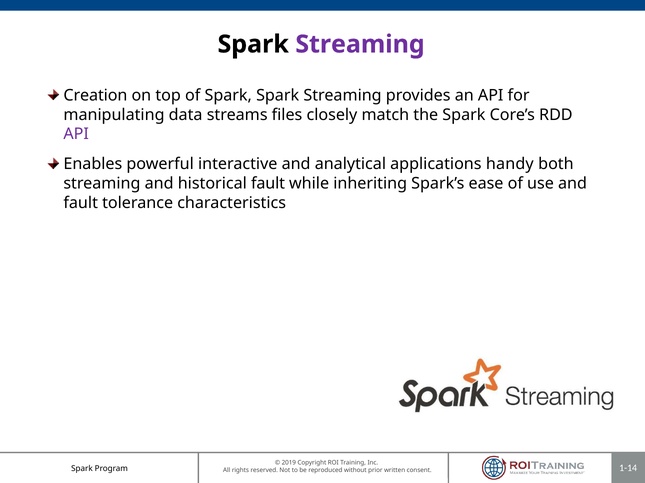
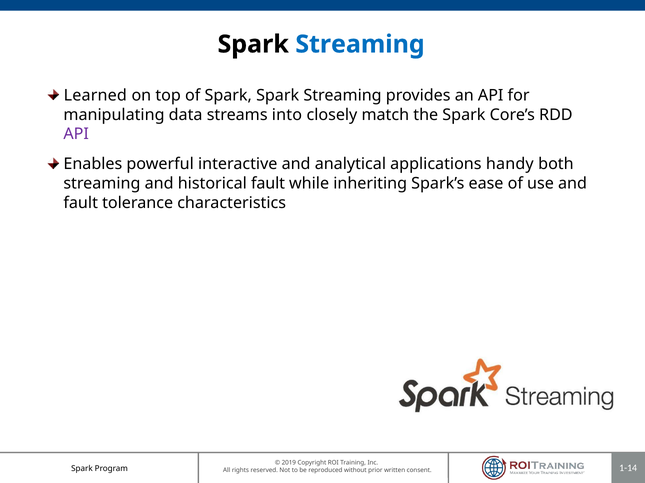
Streaming colour: purple -> blue (360, 44)
Creation: Creation -> Learned (95, 96)
files: files -> into (287, 115)
